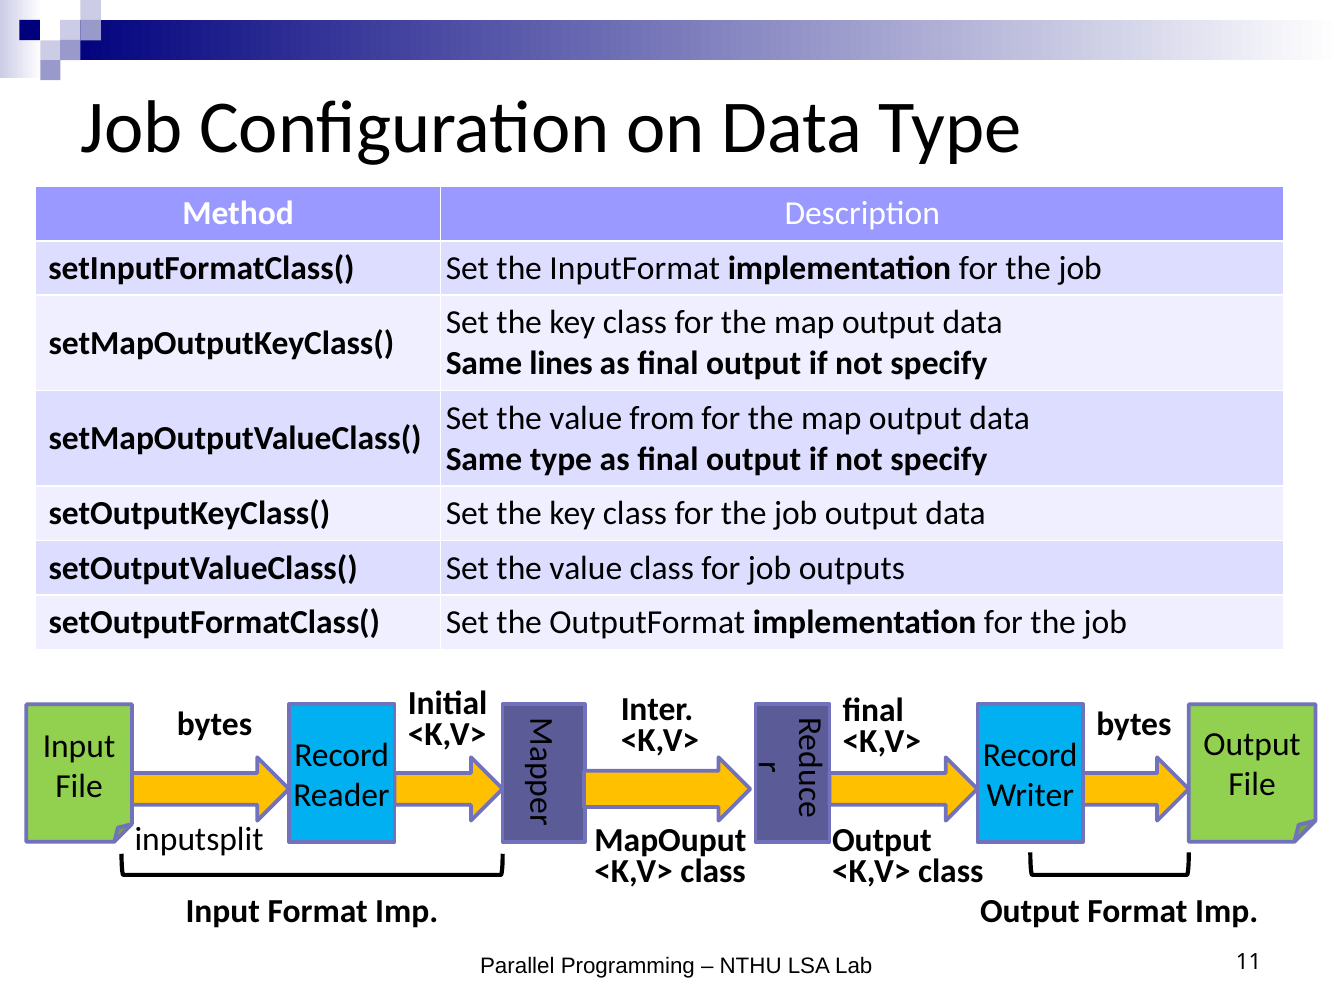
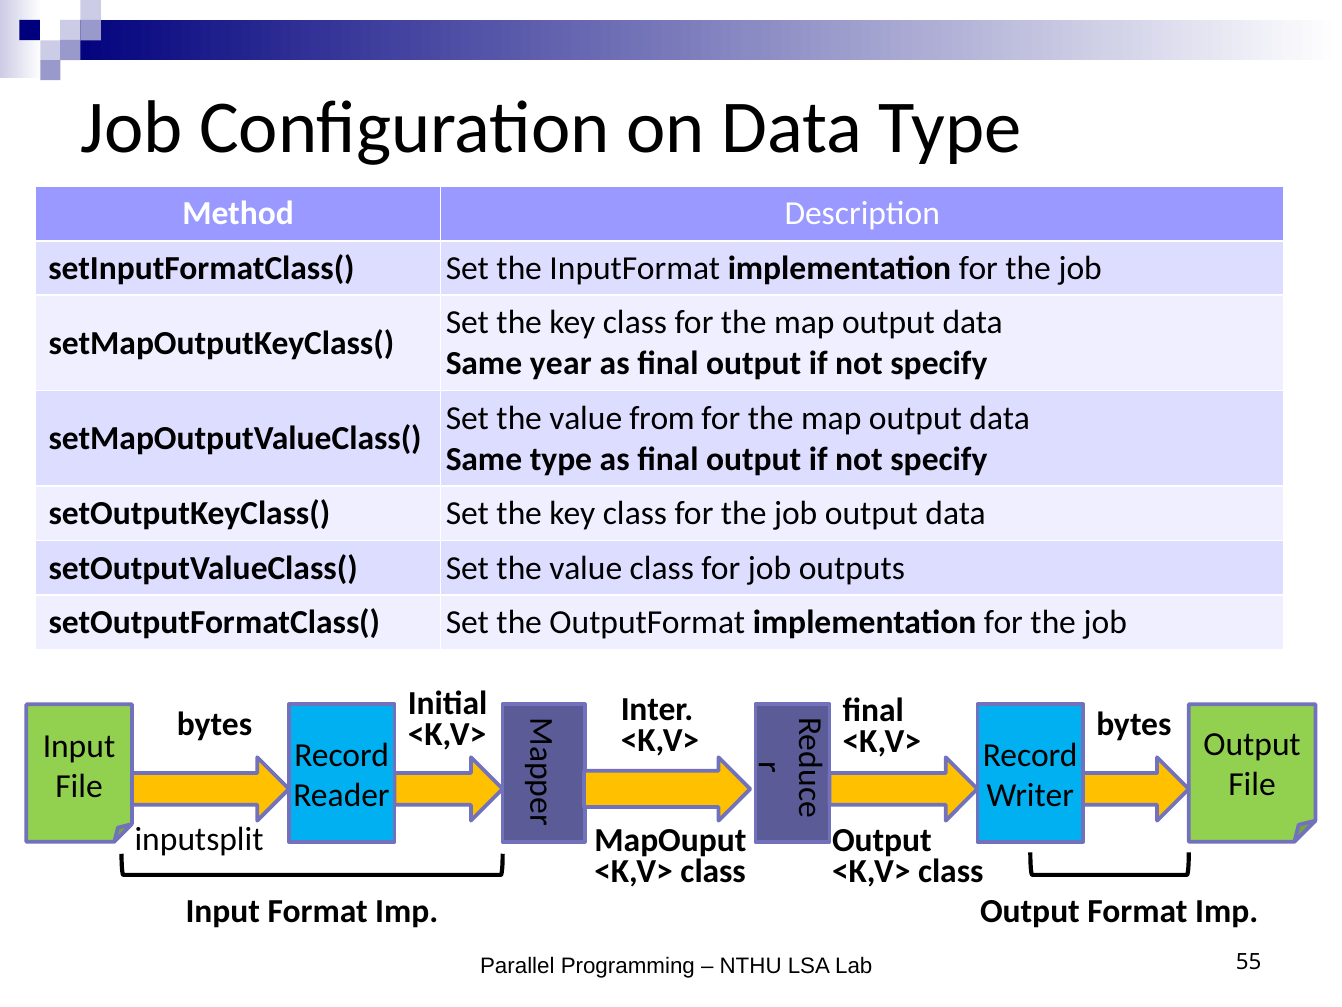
lines: lines -> year (561, 364)
11: 11 -> 55 (1249, 962)
